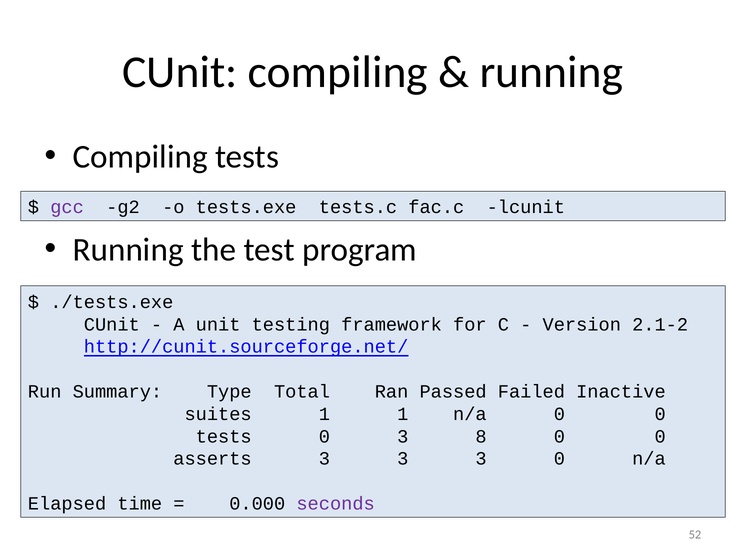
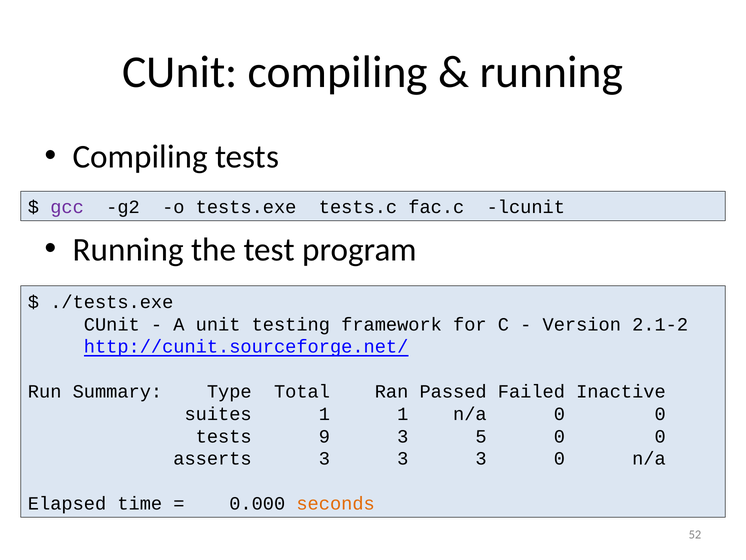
tests 0: 0 -> 9 (324, 436)
8: 8 -> 5 (481, 436)
seconds colour: purple -> orange (336, 503)
